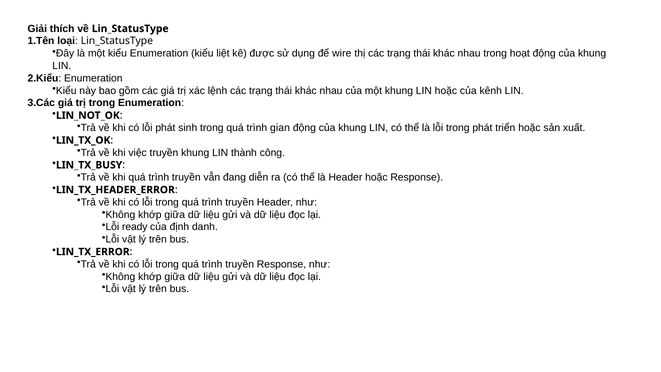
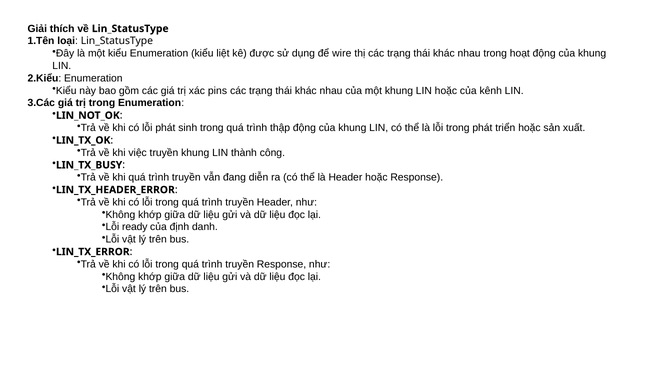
lệnh: lệnh -> pins (218, 91)
gian: gian -> thập (280, 128)
